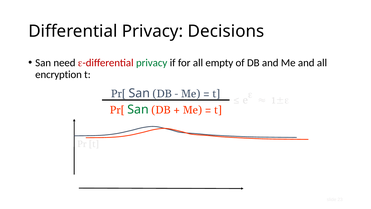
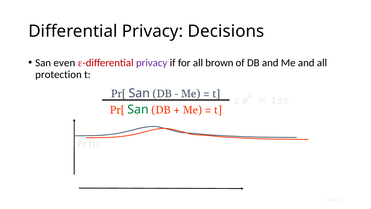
need: need -> even (64, 63)
privacy colour: green -> purple (152, 63)
empty: empty -> brown (219, 63)
encryption: encryption -> protection (58, 74)
